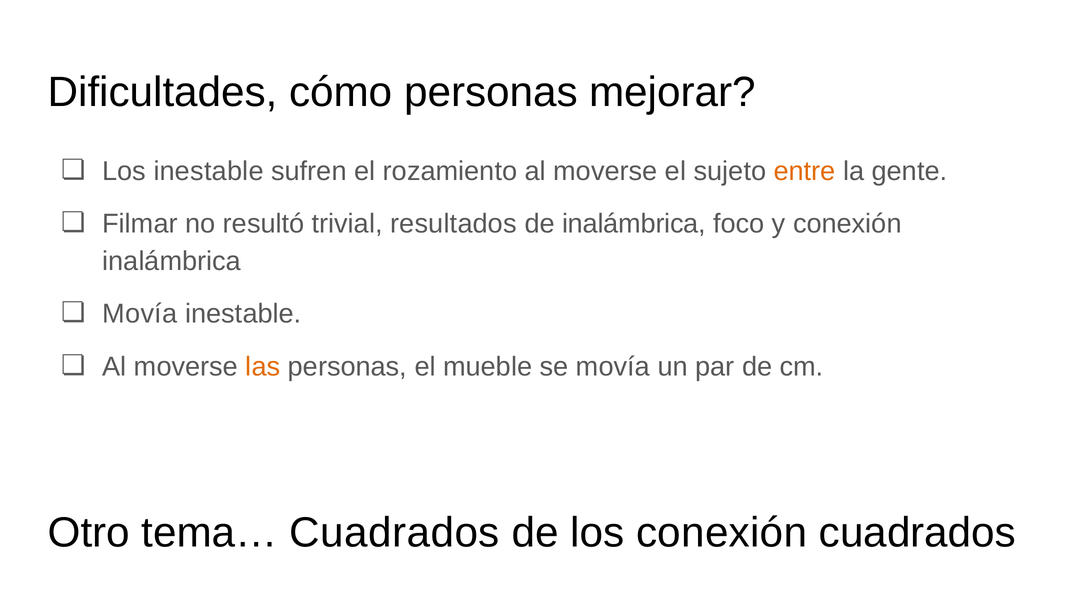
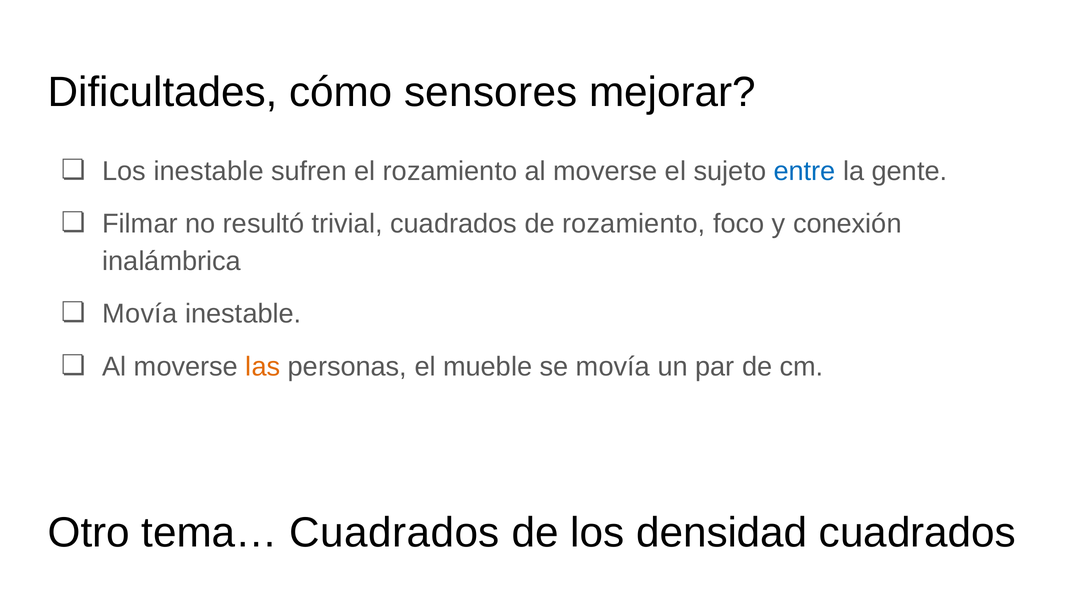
cómo personas: personas -> sensores (491, 92)
entre colour: orange -> blue (805, 171)
trivial resultados: resultados -> cuadrados (454, 224)
de inalámbrica: inalámbrica -> rozamiento (634, 224)
los conexión: conexión -> densidad (722, 532)
